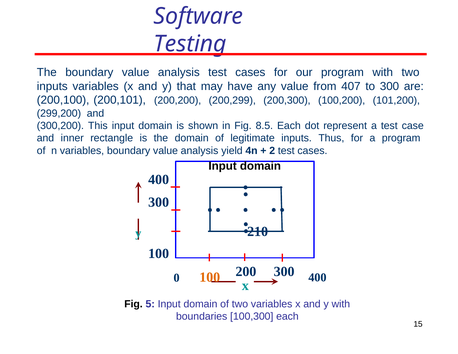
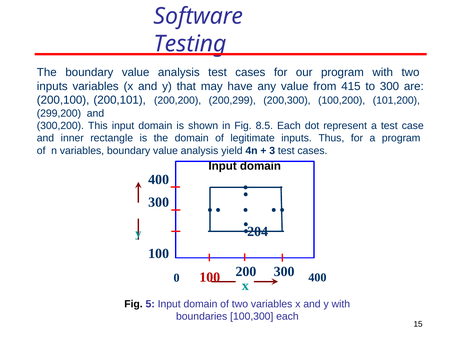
407: 407 -> 415 (351, 86)
2: 2 -> 3 (272, 151)
210: 210 -> 204 (258, 231)
100 colour: orange -> red (210, 277)
